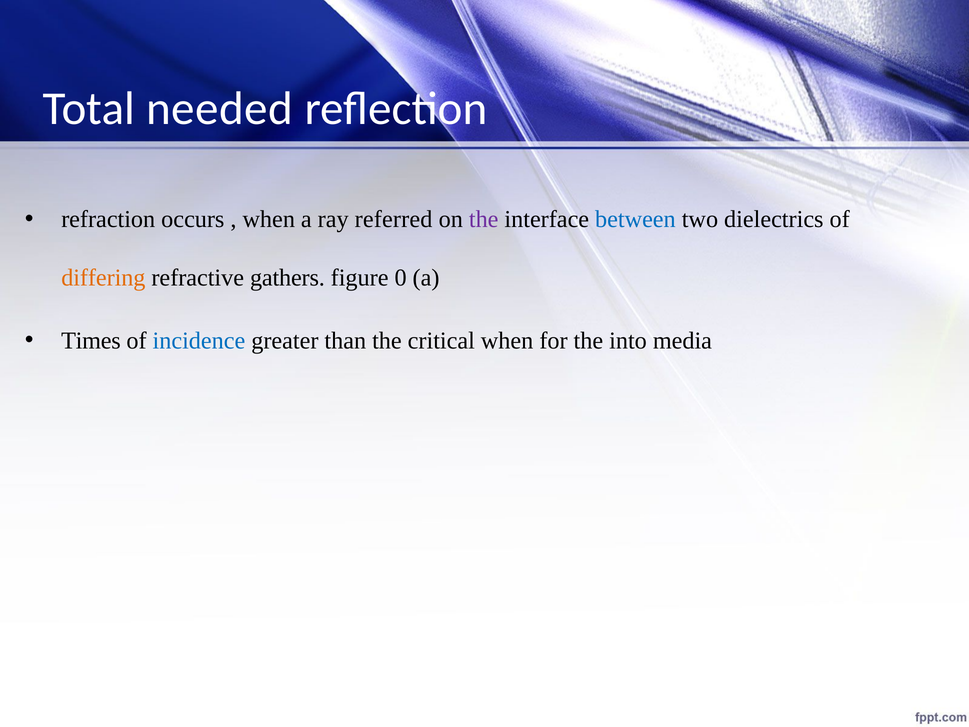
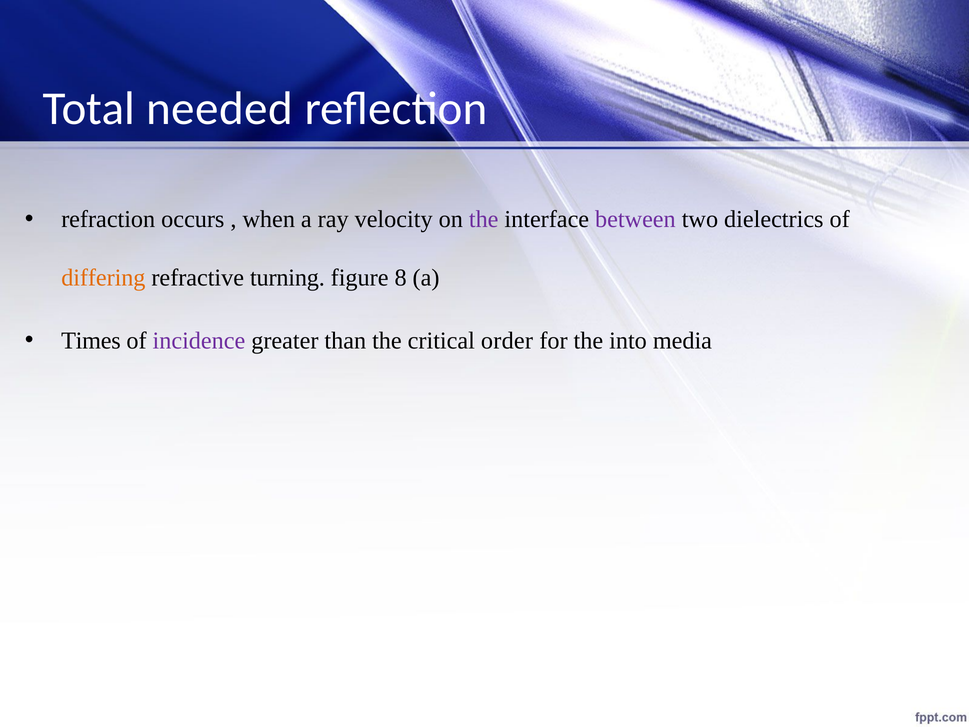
referred: referred -> velocity (394, 219)
between colour: blue -> purple (635, 219)
gathers: gathers -> turning (287, 277)
0: 0 -> 8 (401, 277)
incidence colour: blue -> purple (199, 340)
critical when: when -> order (507, 340)
